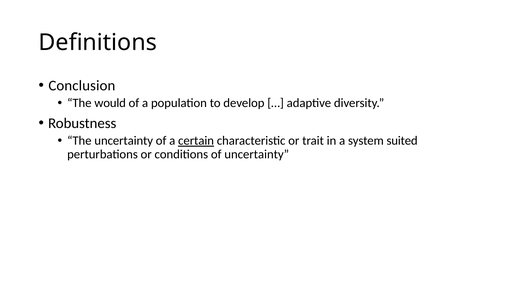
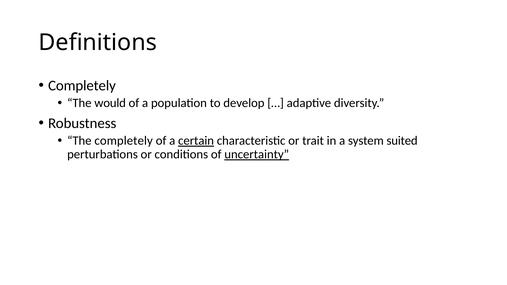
Conclusion: Conclusion -> Completely (82, 86)
The uncertainty: uncertainty -> completely (124, 141)
uncertainty underline: none -> present (257, 154)
